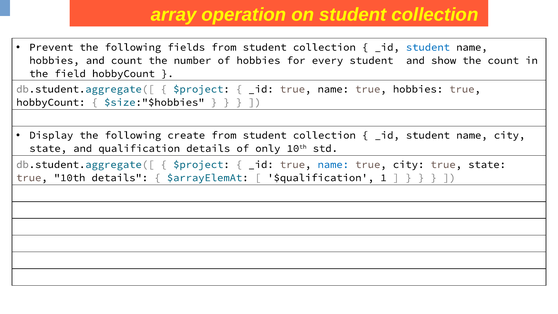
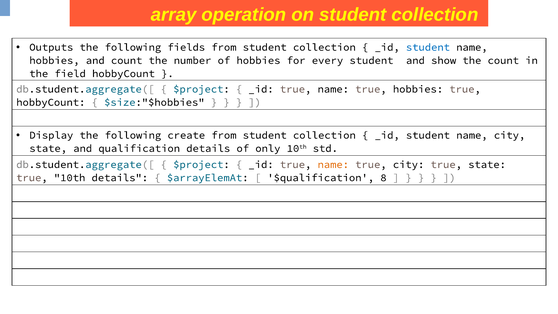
Prevent: Prevent -> Outputs (51, 47)
name colour: blue -> orange (333, 164)
1: 1 -> 8 (383, 178)
